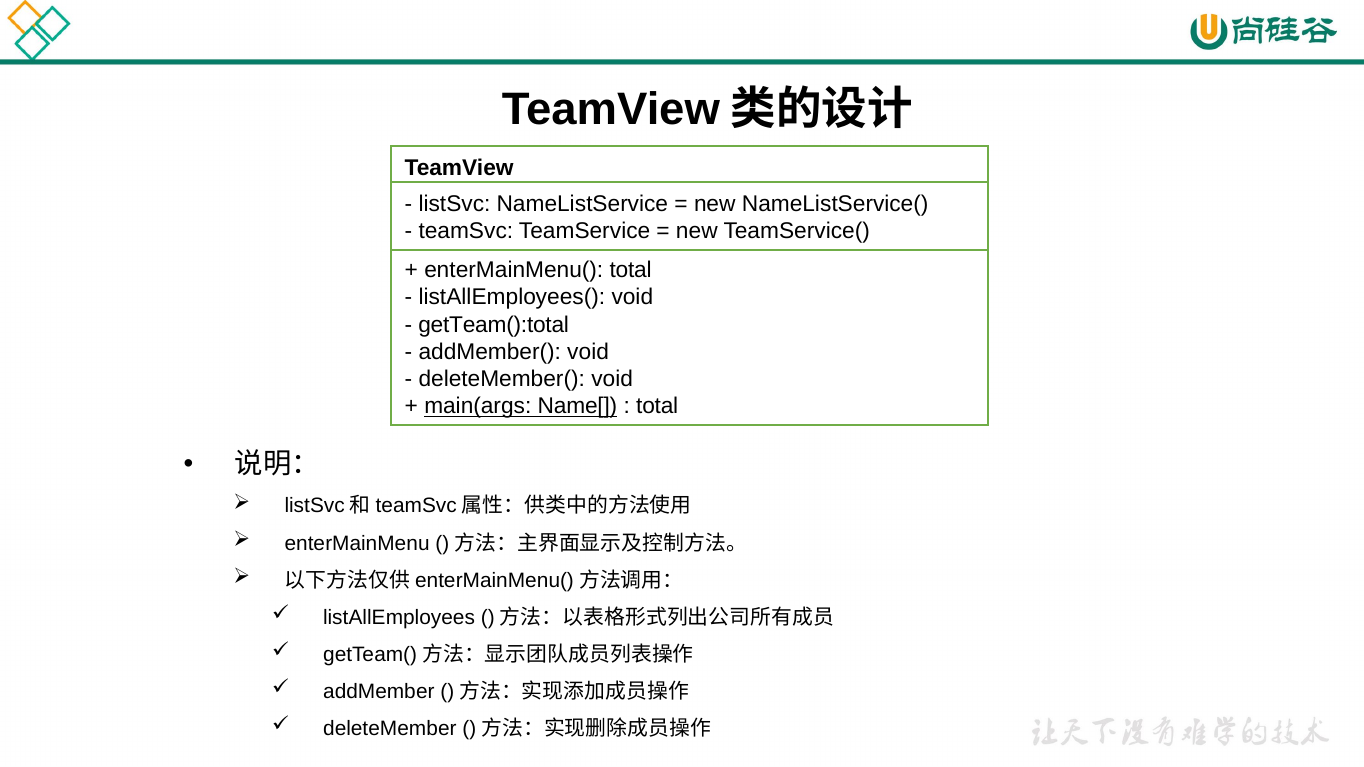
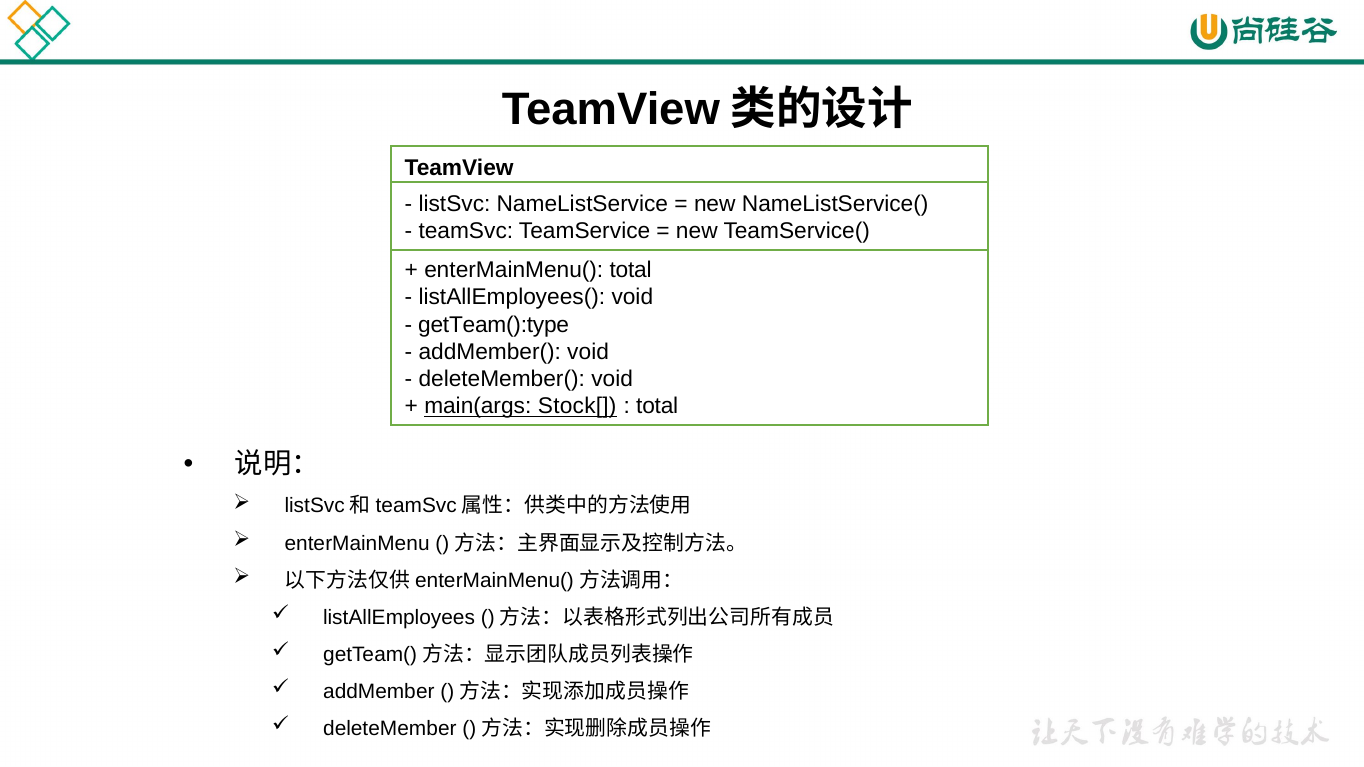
getTeam():total: getTeam():total -> getTeam():type (494, 325)
Name[: Name[ -> Stock[ (577, 407)
